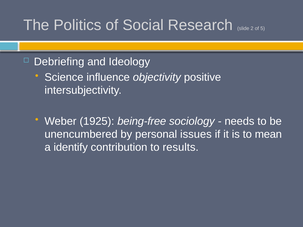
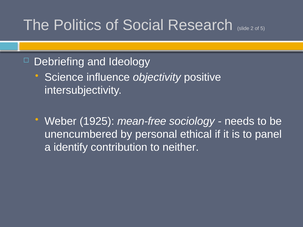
being-free: being-free -> mean-free (142, 121)
issues: issues -> ethical (196, 134)
mean: mean -> panel (268, 134)
results: results -> neither (181, 148)
